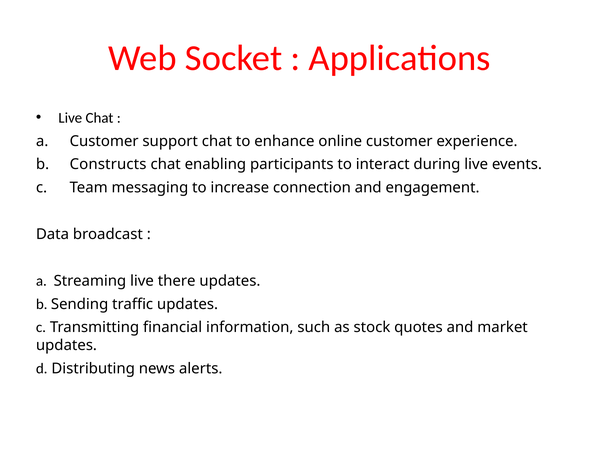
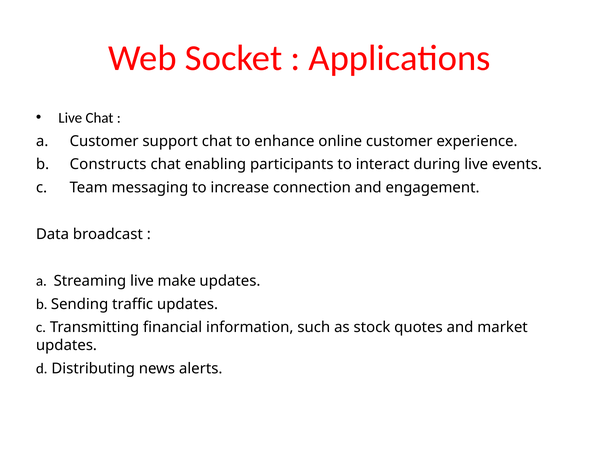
there: there -> make (177, 281)
